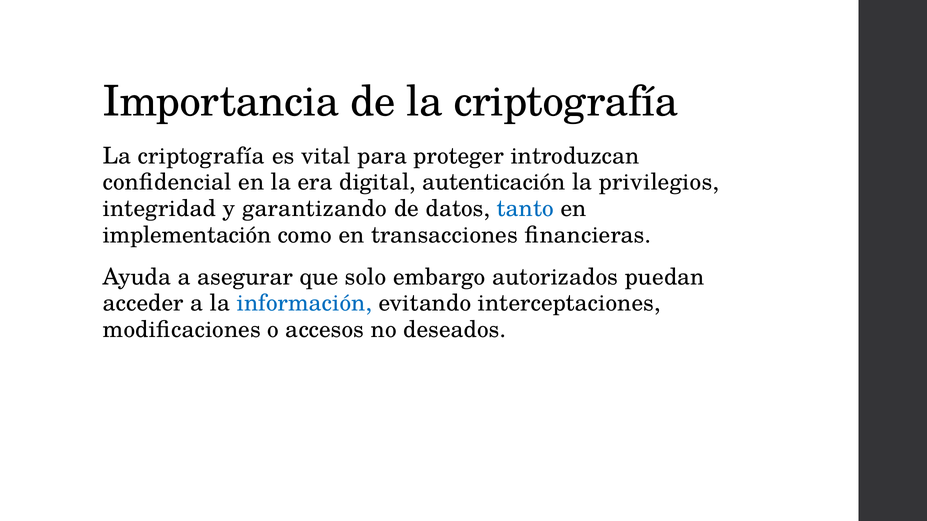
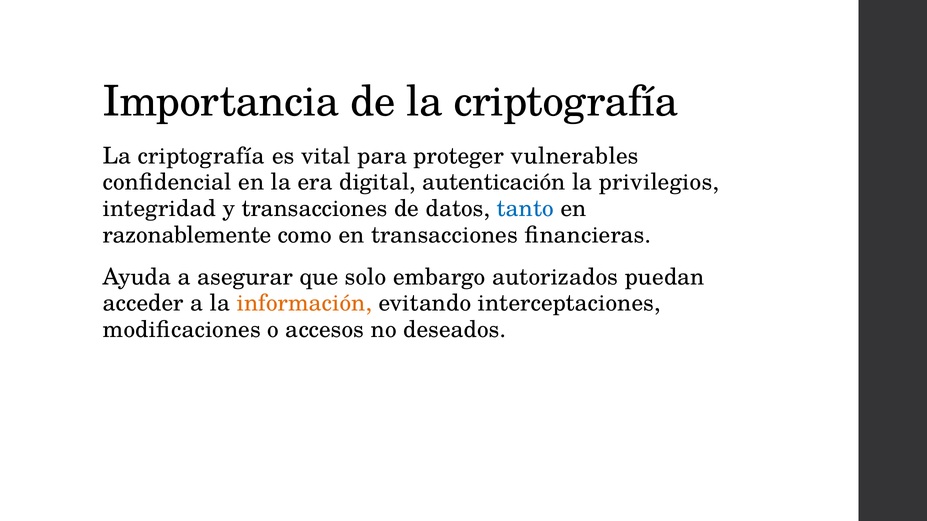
introduzcan: introduzcan -> vulnerables (575, 156)
y garantizando: garantizando -> transacciones (315, 209)
implementación: implementación -> razonablemente (187, 235)
información colour: blue -> orange (304, 304)
